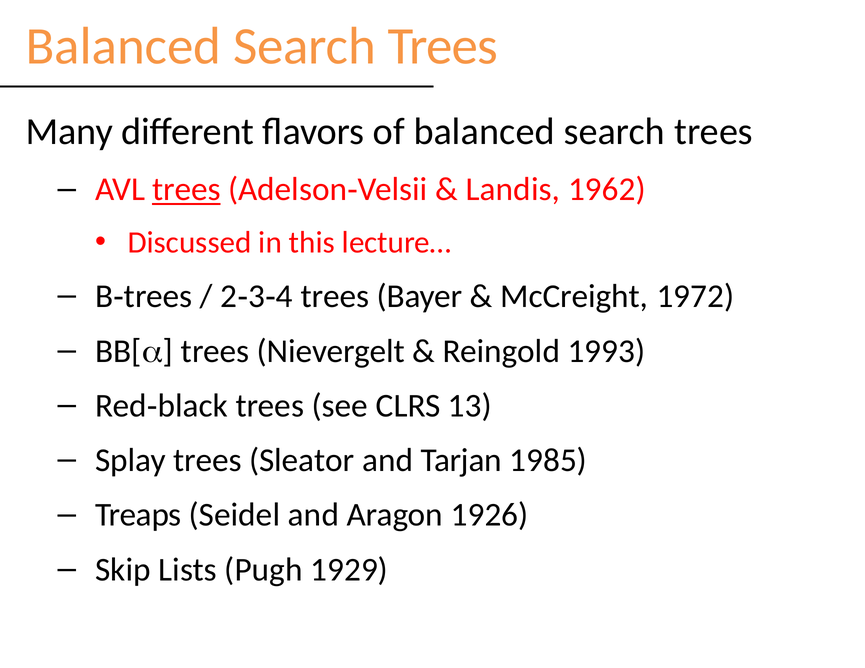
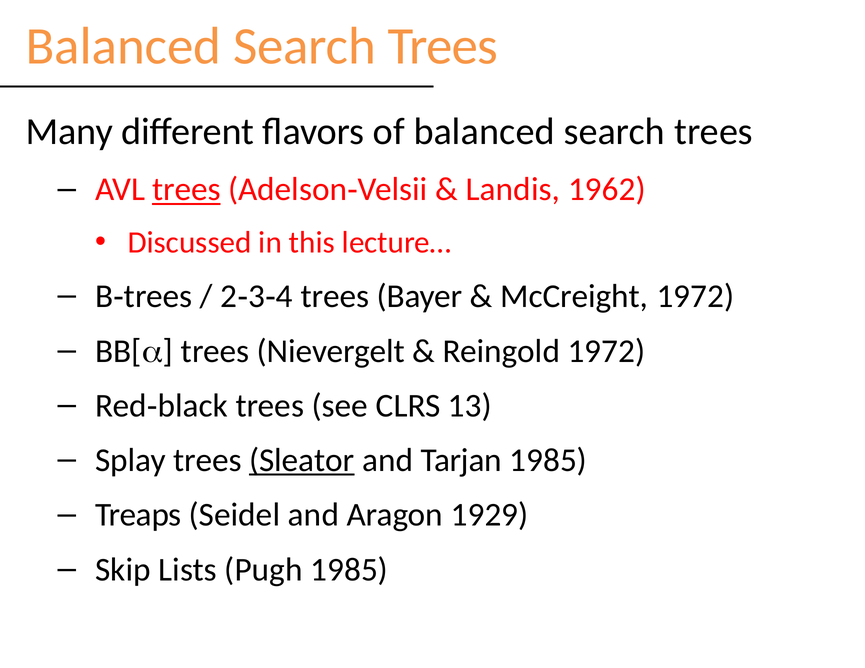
Reingold 1993: 1993 -> 1972 (606, 351)
Sleator underline: none -> present (302, 461)
1926: 1926 -> 1929 (490, 515)
Pugh 1929: 1929 -> 1985 (349, 570)
